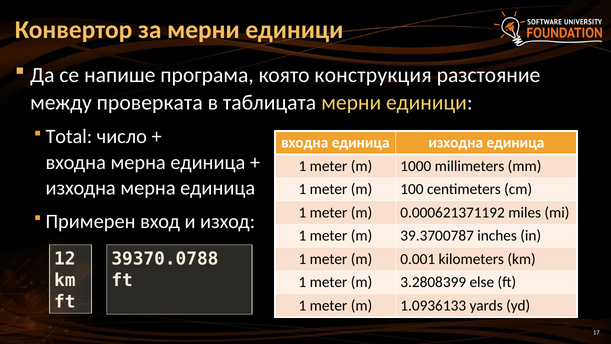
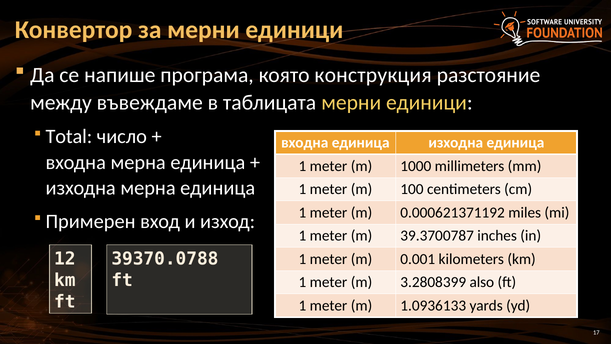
проверката: проверката -> въвеждаме (150, 103)
else: else -> also (482, 282)
